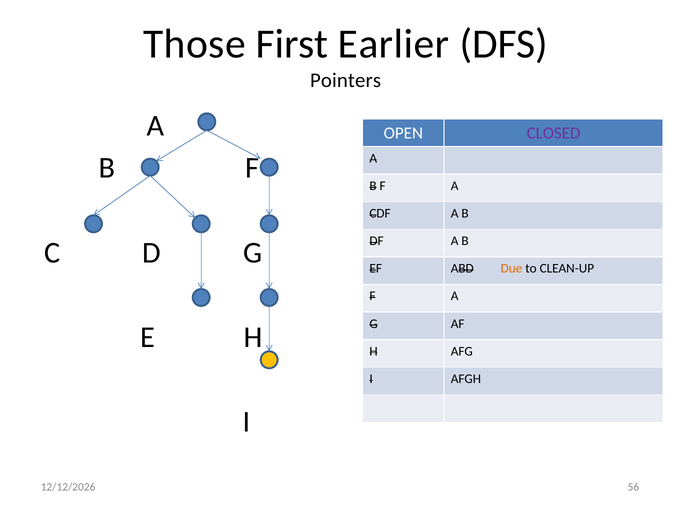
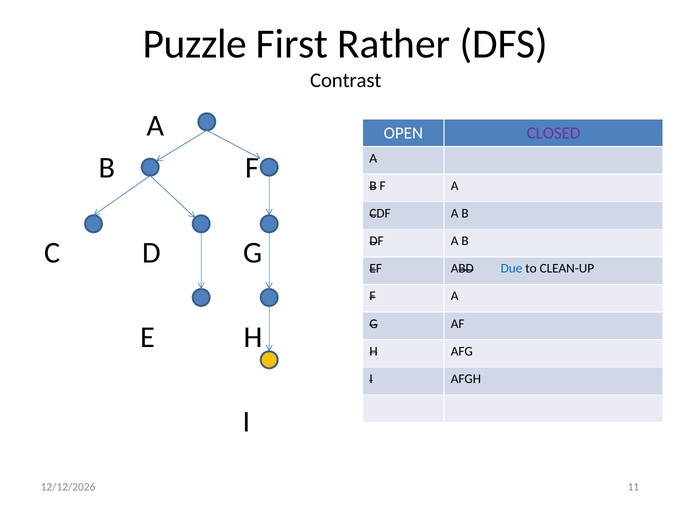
Those: Those -> Puzzle (195, 44)
Earlier: Earlier -> Rather (394, 44)
Pointers: Pointers -> Contrast (346, 80)
Due colour: orange -> blue (512, 268)
56: 56 -> 11 (633, 487)
